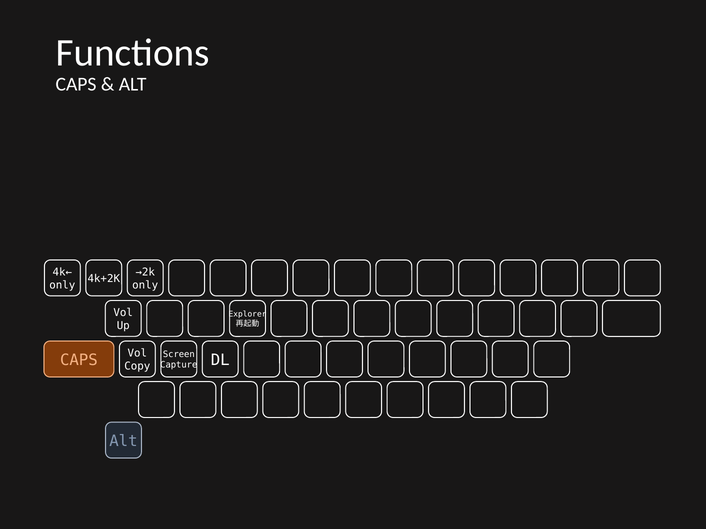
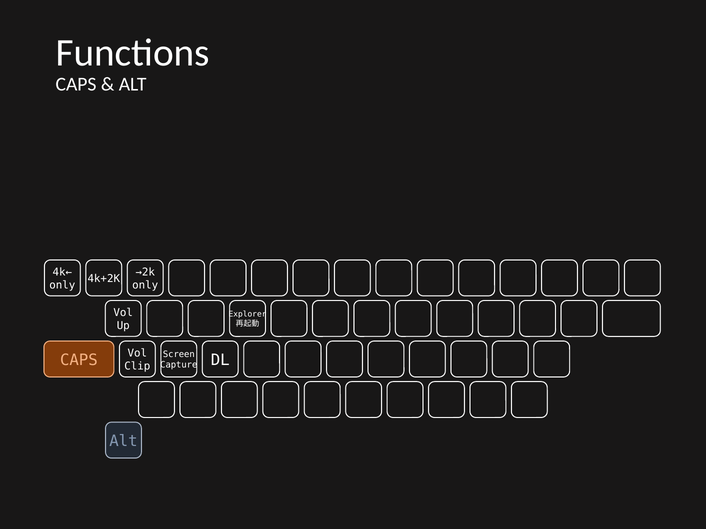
Copy: Copy -> Clip (137, 367)
